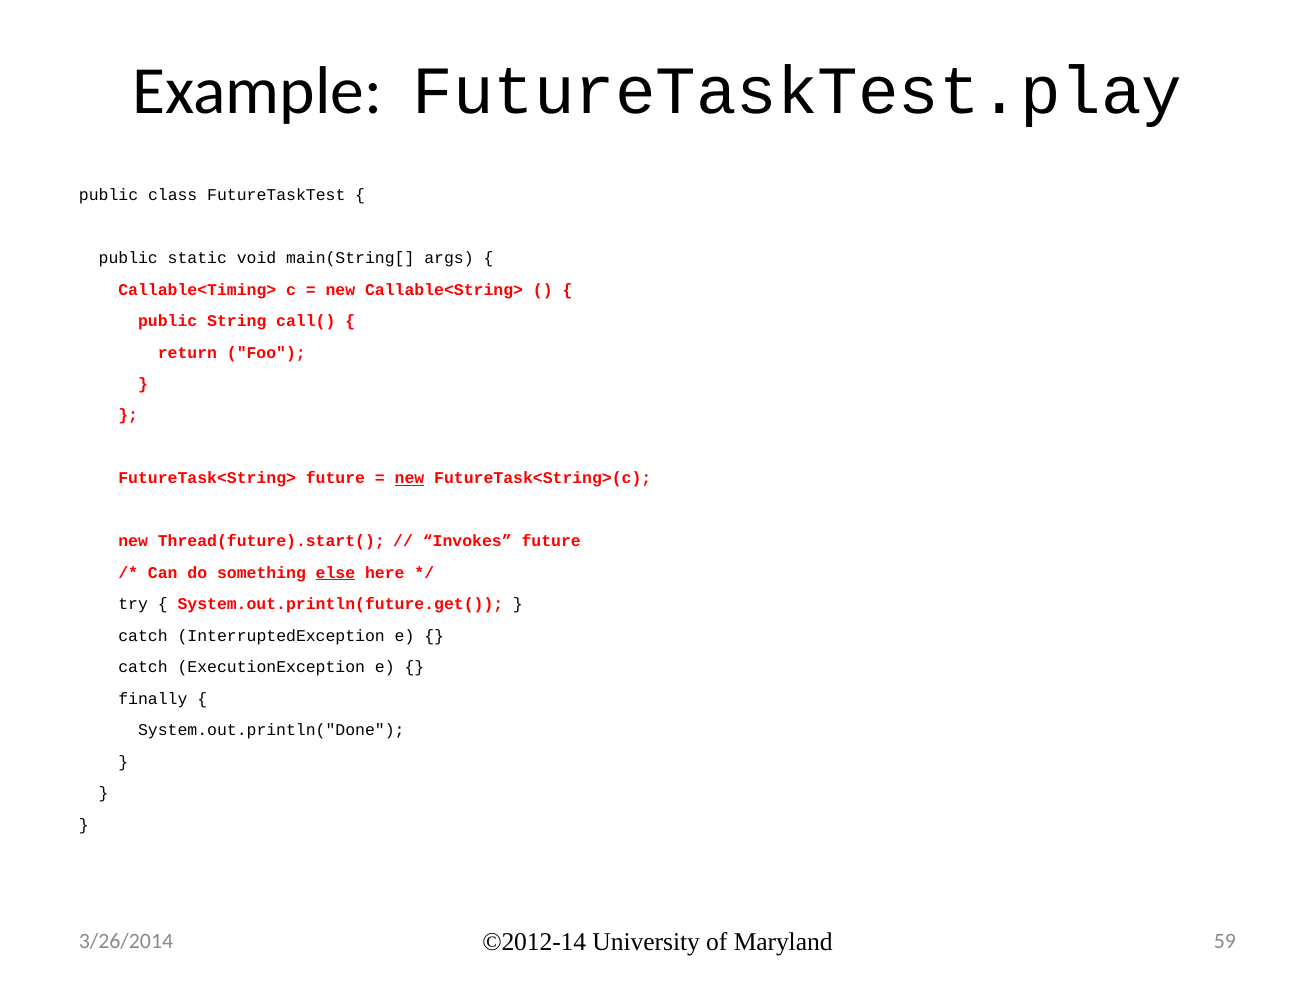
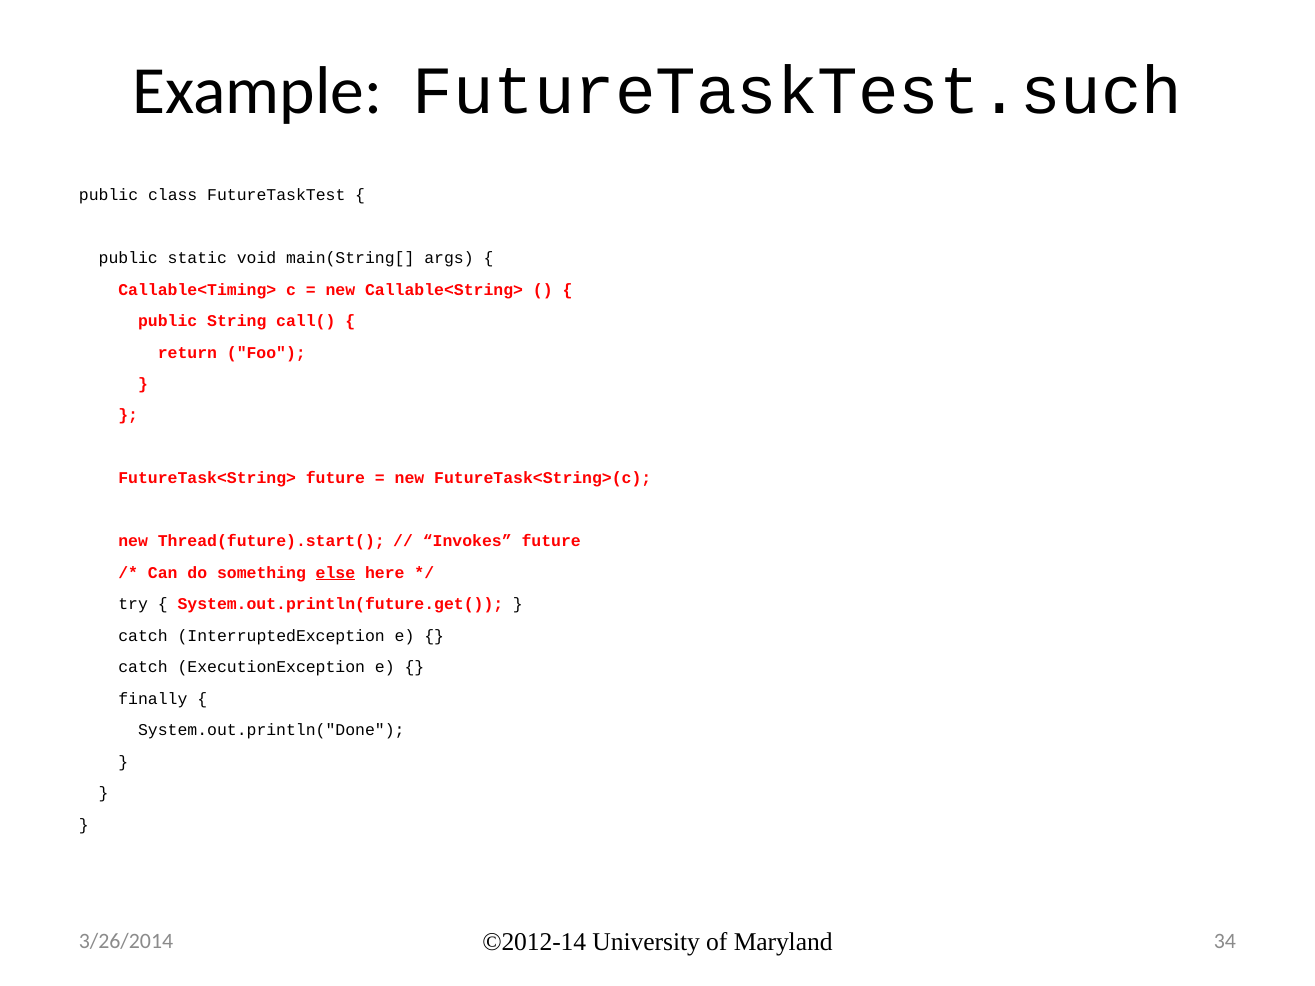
FutureTaskTest.play: FutureTaskTest.play -> FutureTaskTest.such (798, 91)
new underline: present -> none (410, 479)
59: 59 -> 34 (1225, 942)
